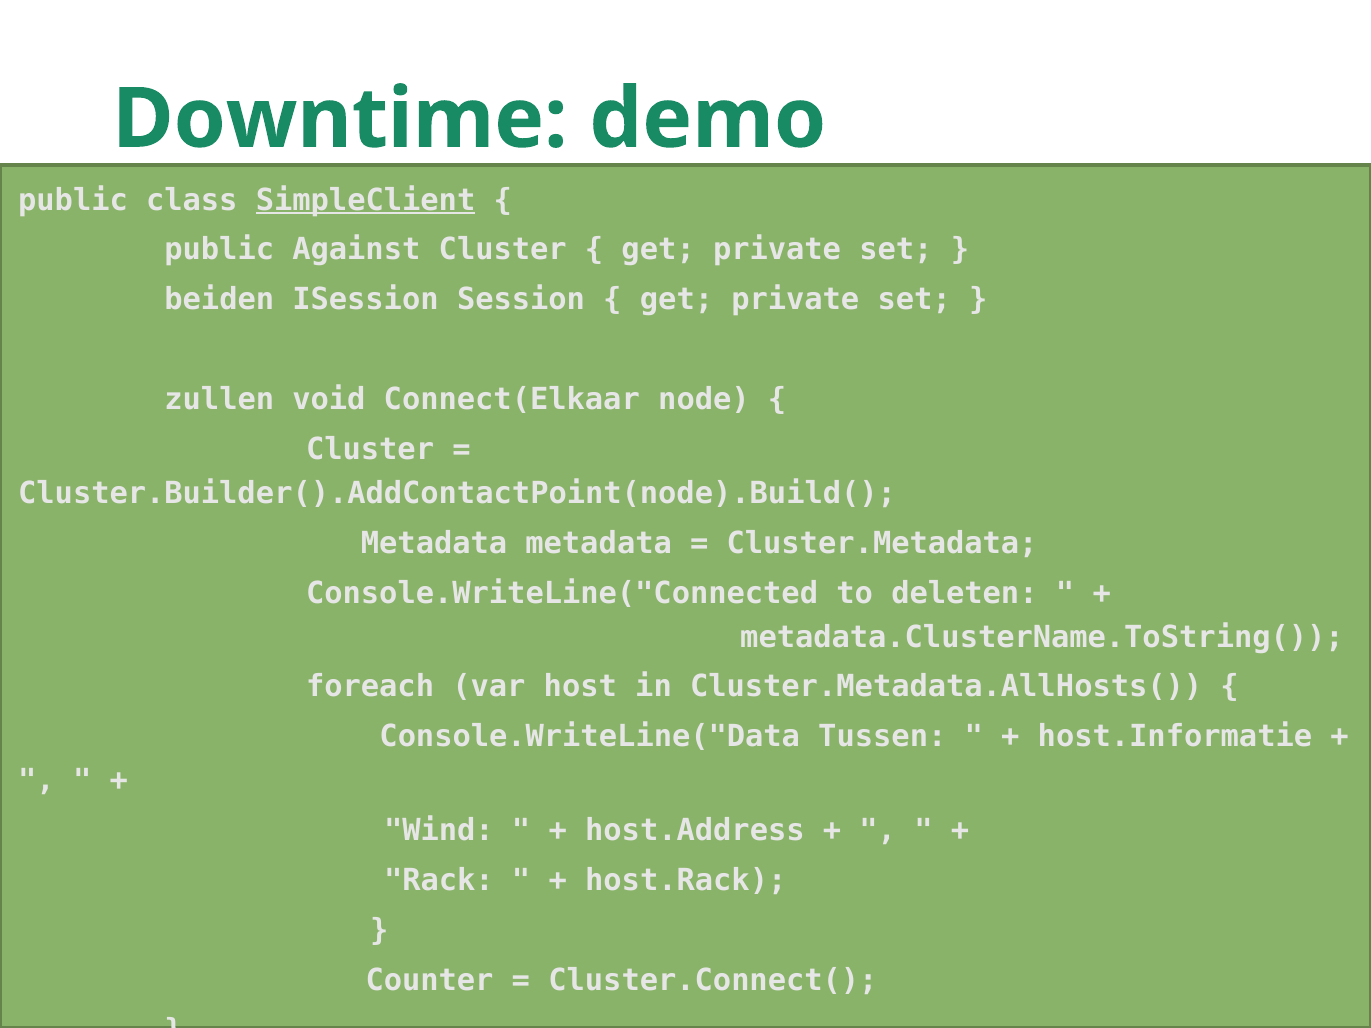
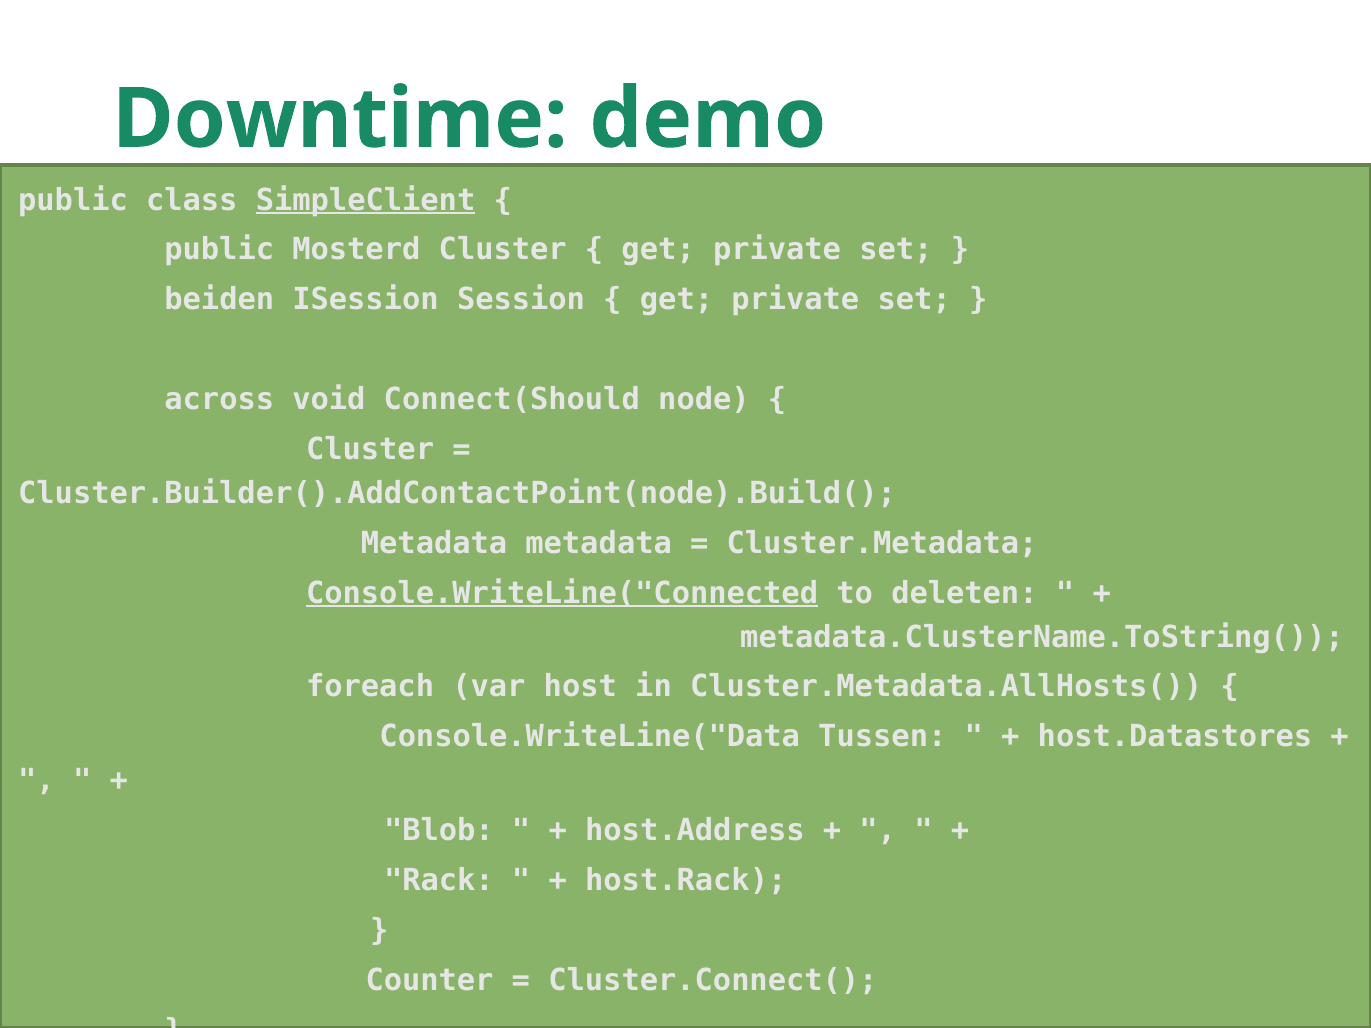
Against: Against -> Mosterd (356, 250)
zullen: zullen -> across (219, 400)
Connect(Elkaar: Connect(Elkaar -> Connect(Should (512, 400)
Console.WriteLine("Connected underline: none -> present (562, 593)
host.Informatie: host.Informatie -> host.Datastores (1175, 737)
Wind: Wind -> Blob (439, 831)
